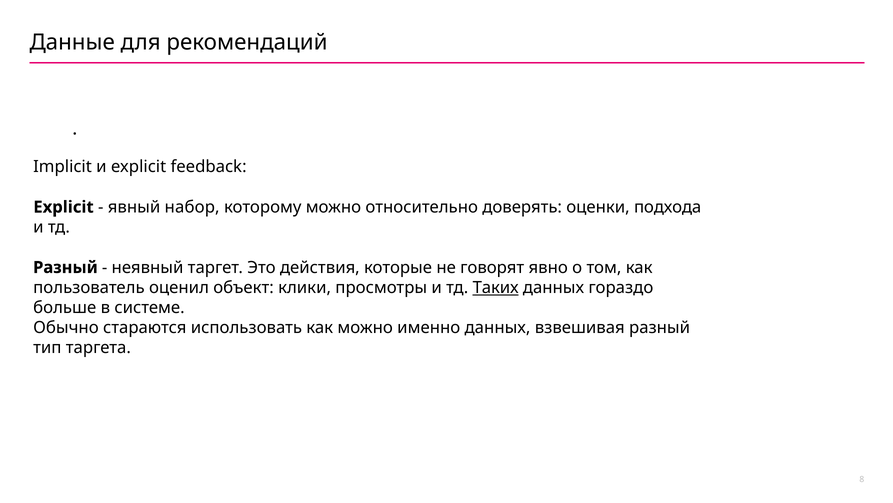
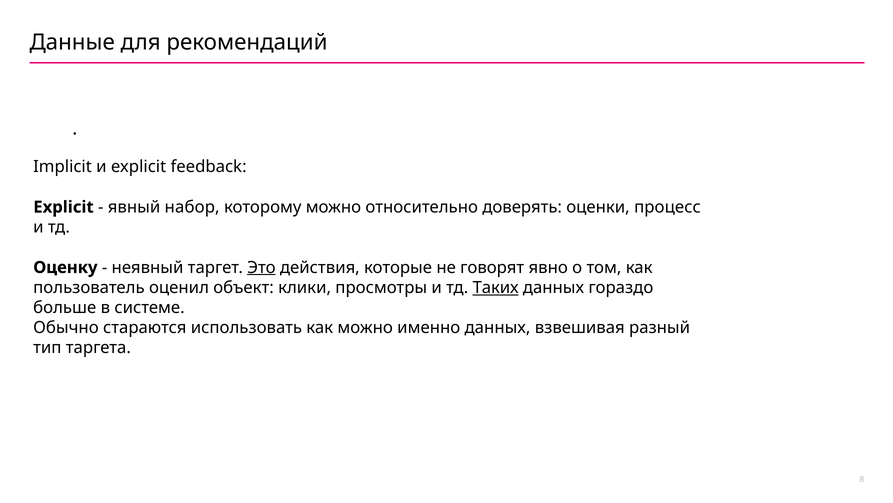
подхода: подхода -> процесс (667, 207)
Разный: Разный -> Оценку (65, 267)
Это underline: none -> present (261, 267)
